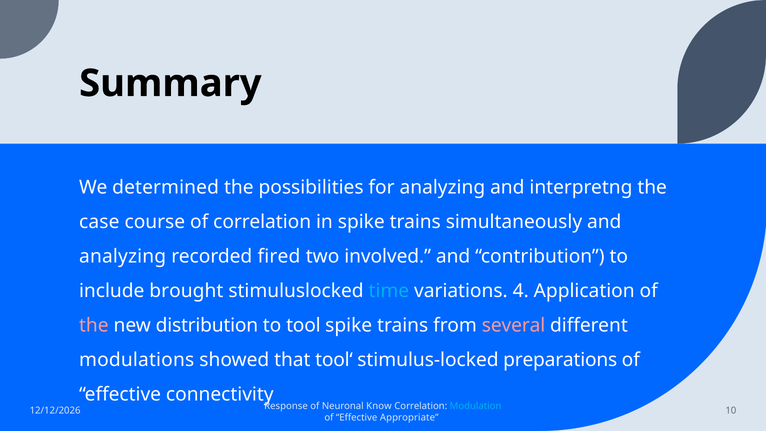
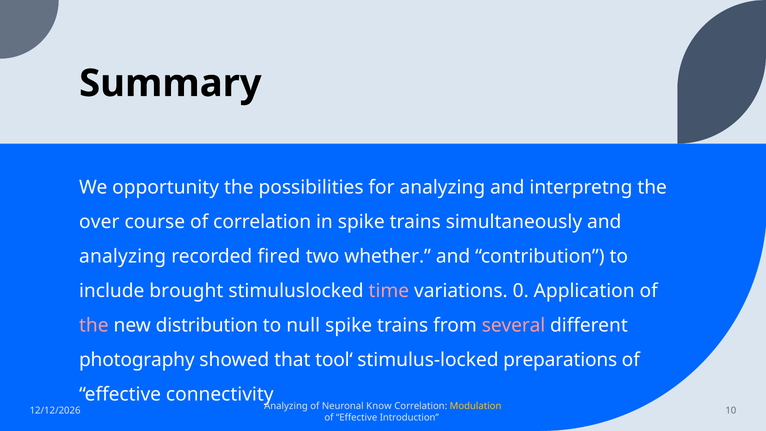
determined: determined -> opportunity (166, 187)
case: case -> over (99, 222)
involved: involved -> whether (388, 256)
time colour: light blue -> pink (389, 291)
4: 4 -> 0 (521, 291)
tool: tool -> null (303, 325)
modulations: modulations -> photography (137, 360)
Response: Response -> Analyzing (286, 406)
Modulation colour: light blue -> yellow (476, 406)
Appropriate: Appropriate -> Introduction (409, 417)
